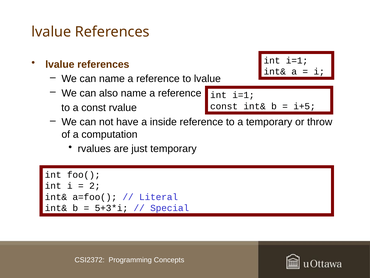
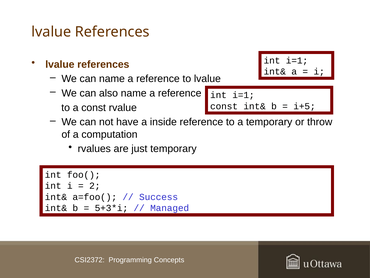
Literal: Literal -> Success (159, 197)
Special: Special -> Managed (170, 208)
